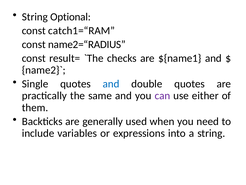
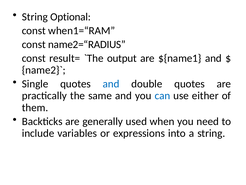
catch1=“RAM: catch1=“RAM -> when1=“RAM (82, 31)
checks: checks -> output (122, 58)
can colour: purple -> blue (162, 96)
